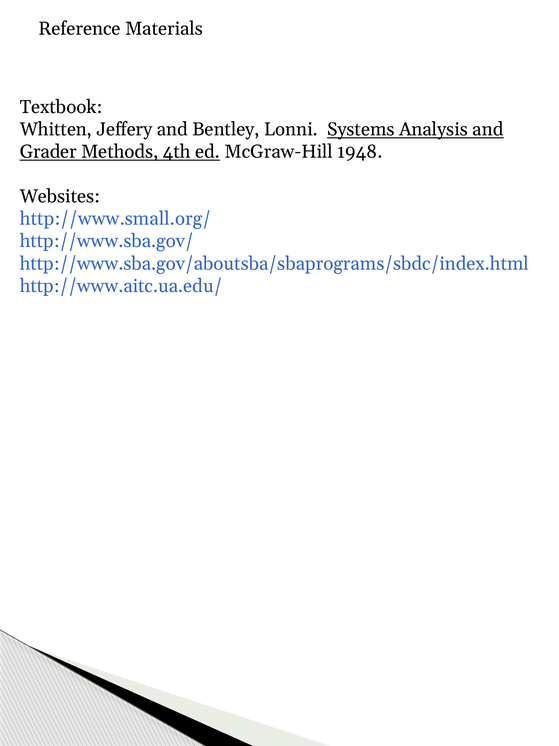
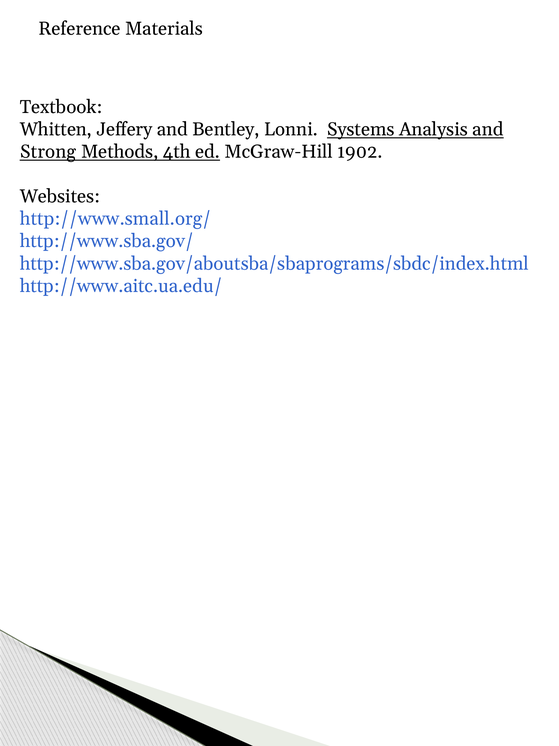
Grader: Grader -> Strong (48, 152)
1948: 1948 -> 1902 (360, 152)
